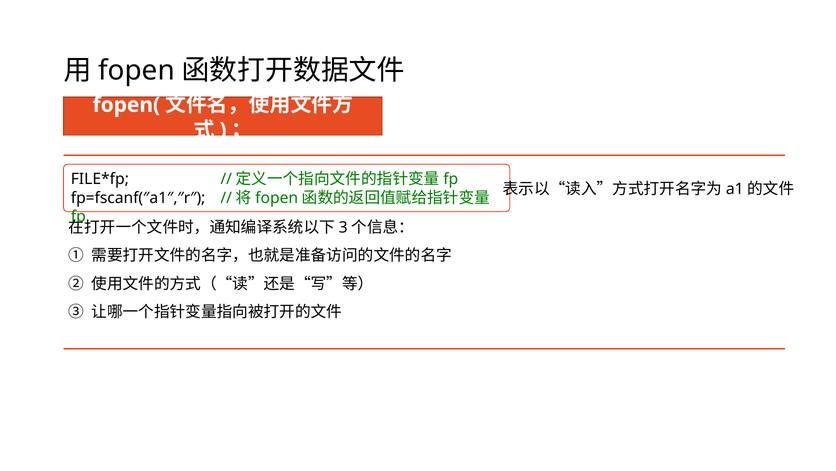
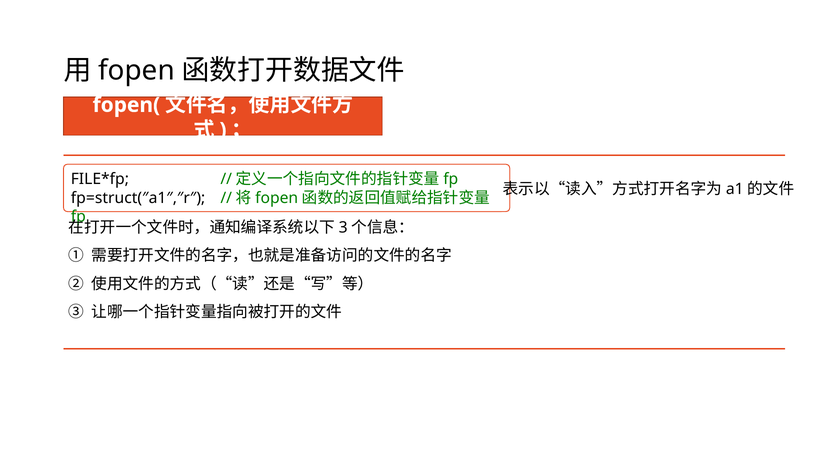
fp=fscanf(″a1″,″r″: fp=fscanf(″a1″,″r″ -> fp=struct(″a1″,″r″ (138, 198)
